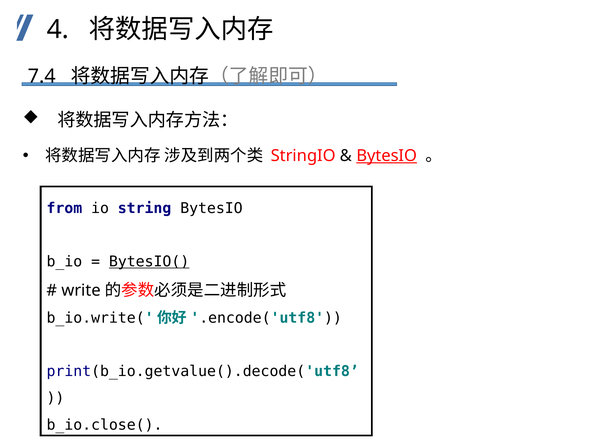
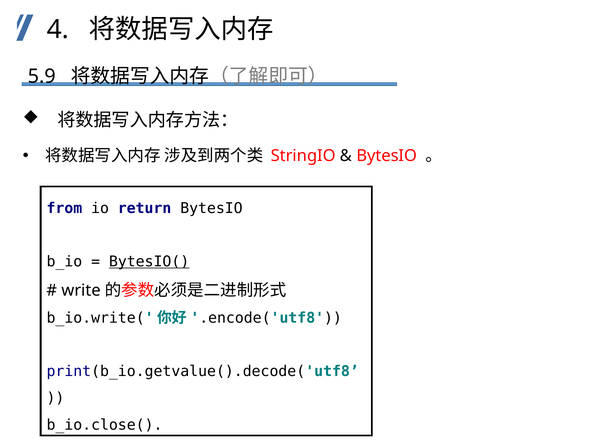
7.4: 7.4 -> 5.9 (42, 76)
BytesIO underline: present -> none (387, 156)
string: string -> return (145, 208)
